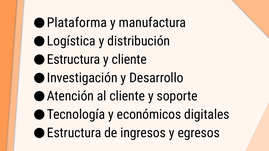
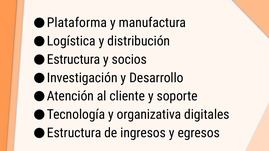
y cliente: cliente -> socios (129, 60)
económicos: económicos -> organizativa (149, 115)
